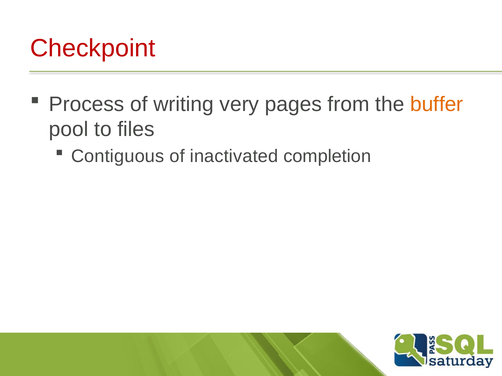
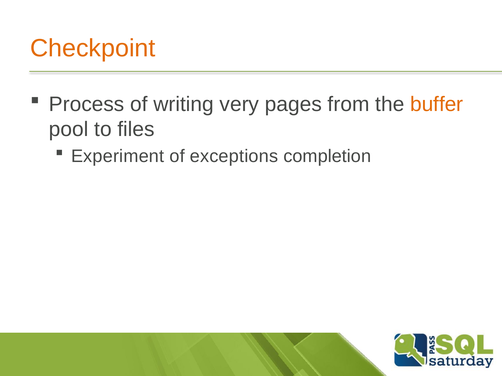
Checkpoint colour: red -> orange (93, 48)
Contiguous: Contiguous -> Experiment (118, 156)
inactivated: inactivated -> exceptions (234, 156)
